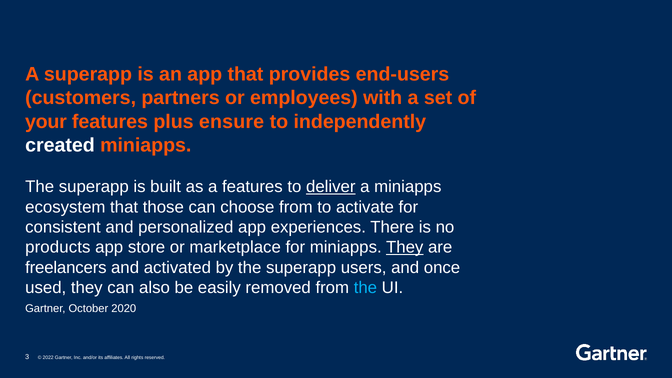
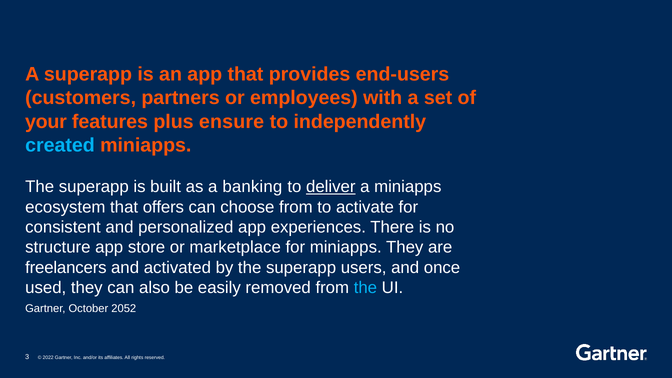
created colour: white -> light blue (60, 145)
a features: features -> banking (252, 187)
those: those -> offers (163, 207)
products: products -> structure (58, 247)
They underline: present -> none (405, 247)
2020: 2020 -> 2052 (124, 308)
